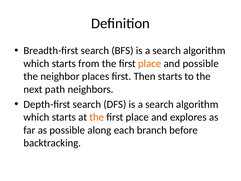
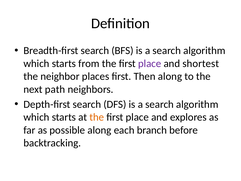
place colour: orange -> purple (150, 63)
and possible: possible -> shortest (201, 63)
Then starts: starts -> along (170, 76)
